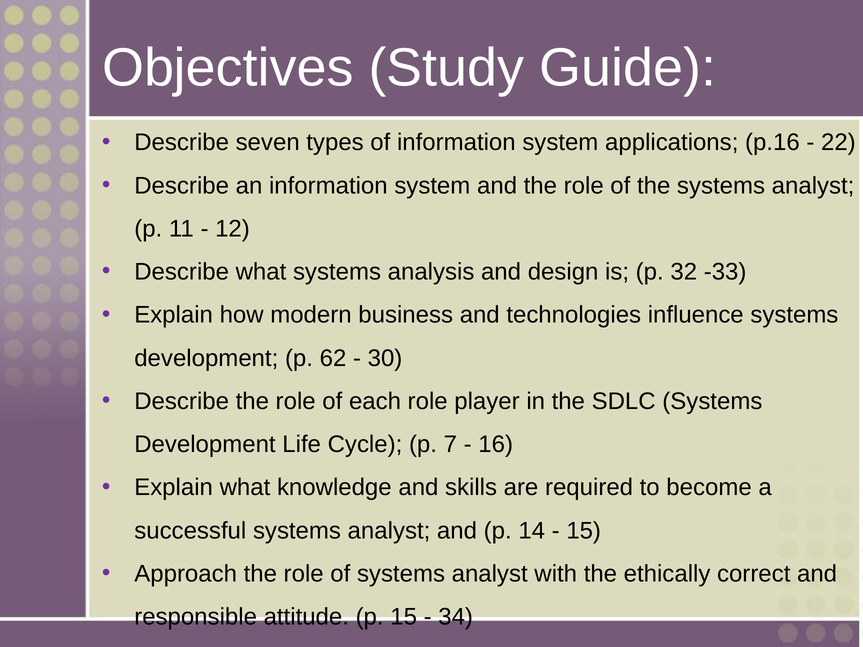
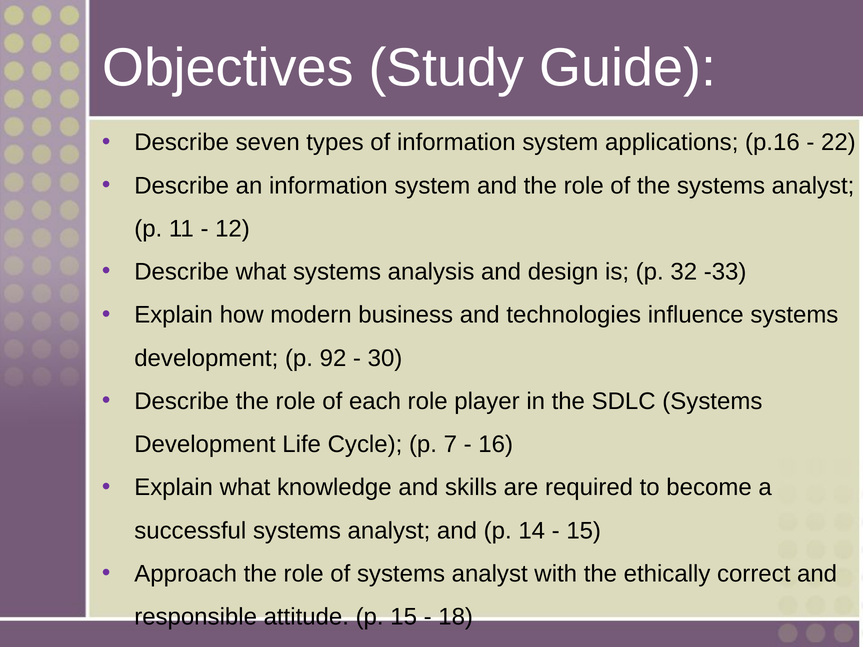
62: 62 -> 92 (333, 358)
34: 34 -> 18 (456, 617)
